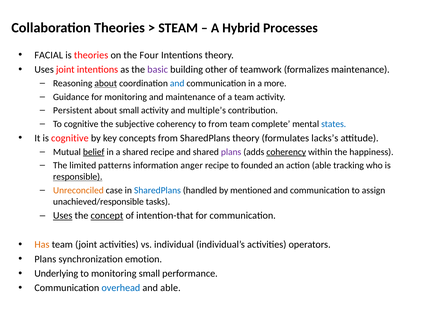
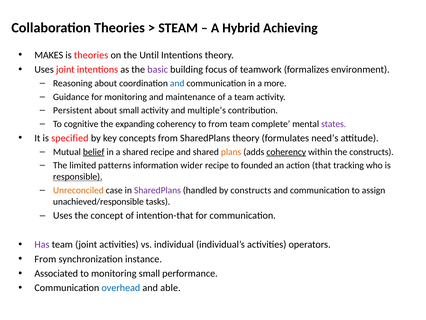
Processes: Processes -> Achieving (290, 28)
FACIAL: FACIAL -> MAKES (49, 55)
Four: Four -> Until (149, 55)
other: other -> focus (216, 69)
formalizes maintenance: maintenance -> environment (360, 69)
about underline: present -> none (106, 83)
subjective: subjective -> expanding (135, 124)
states colour: blue -> purple (334, 124)
is cognitive: cognitive -> specified (70, 138)
lacks’s: lacks’s -> need’s (325, 138)
plans colour: purple -> orange (231, 152)
the happiness: happiness -> constructs (371, 152)
anger: anger -> wider (192, 165)
action able: able -> that (322, 165)
SharedPlans colour: blue -> purple (157, 190)
by mentioned: mentioned -> constructs (251, 190)
Uses underline: present -> none (63, 215)
concept underline: present -> none (107, 215)
Has colour: orange -> purple (42, 244)
Plans: Plans -> From (45, 259)
emotion: emotion -> instance (144, 259)
Underlying: Underlying -> Associated (56, 273)
